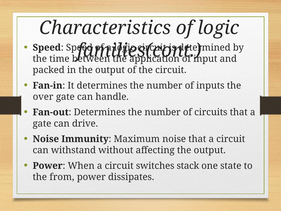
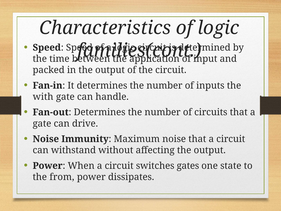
over: over -> with (43, 97)
stack: stack -> gates (188, 166)
